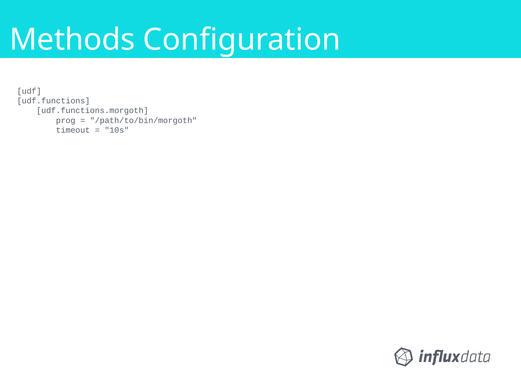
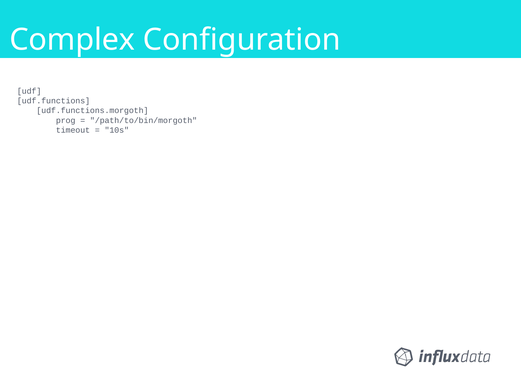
Methods: Methods -> Complex (72, 40)
